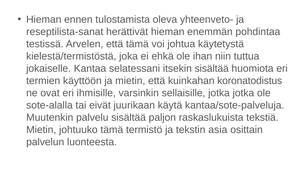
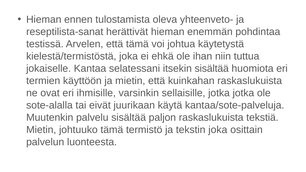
kuinkahan koronatodistus: koronatodistus -> raskaslukuista (250, 81)
tekstin asia: asia -> joka (218, 130)
